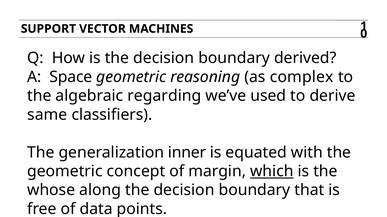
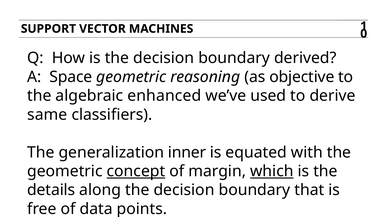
complex: complex -> objective (302, 77)
regarding: regarding -> enhanced (164, 96)
concept underline: none -> present (136, 171)
whose: whose -> details (51, 190)
